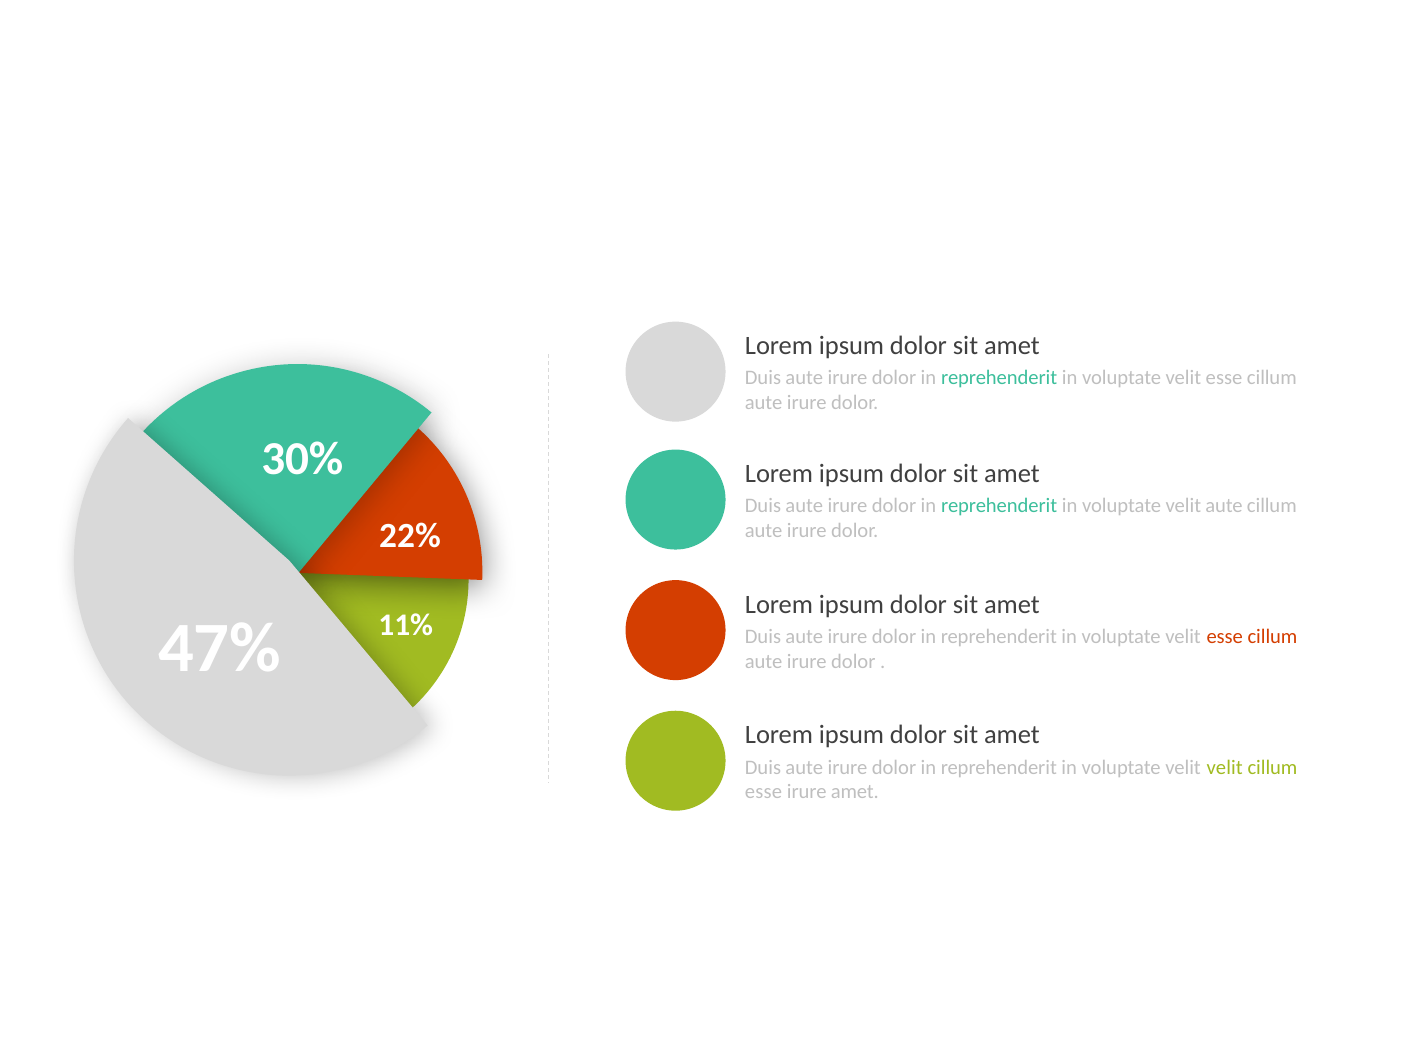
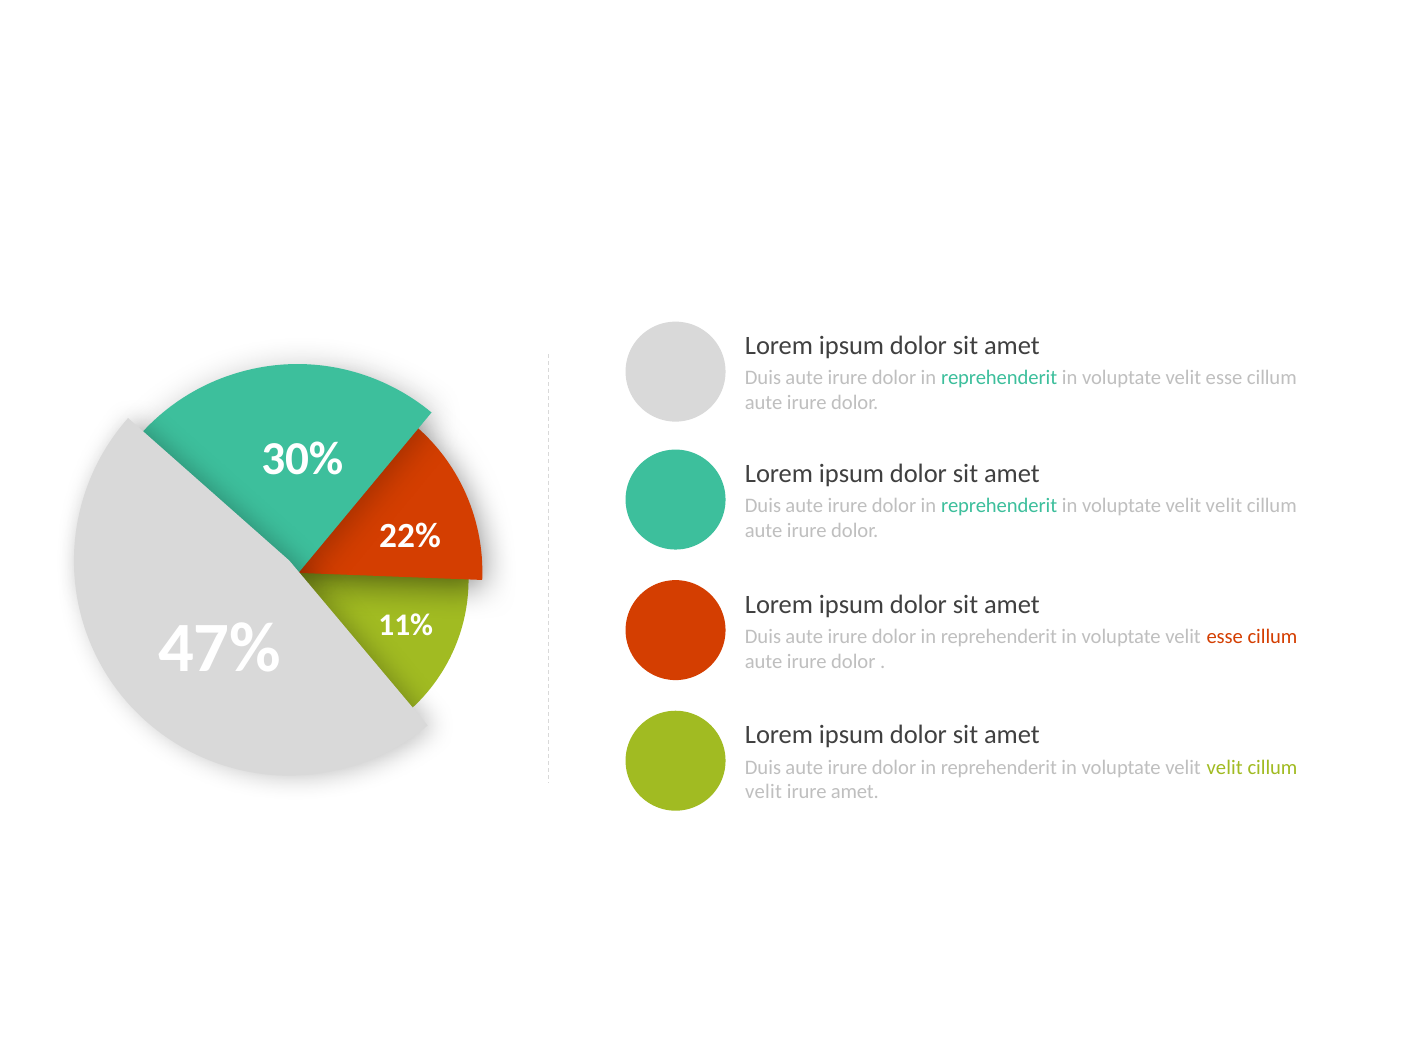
aute: aute -> velit (1224, 506)
esse: esse -> velit (764, 792)
